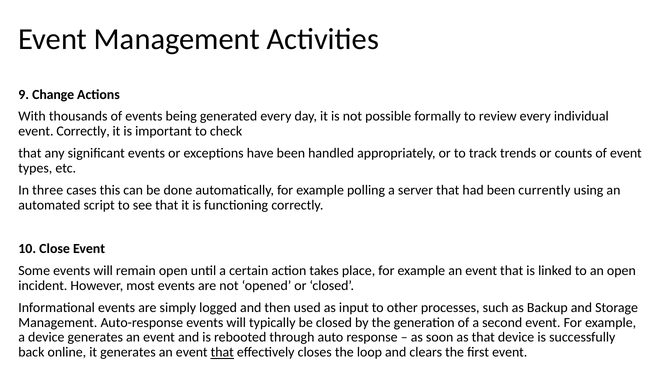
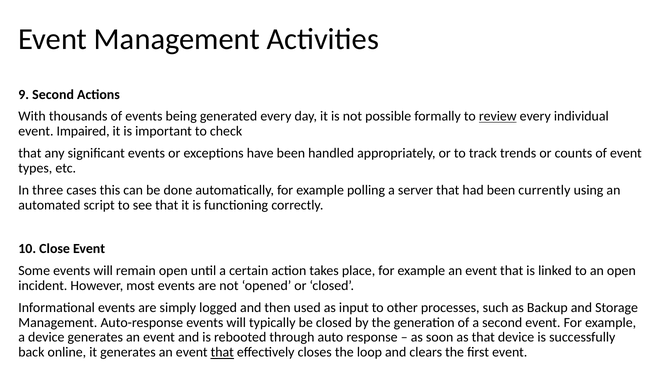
9 Change: Change -> Second (53, 94)
review underline: none -> present (498, 116)
event Correctly: Correctly -> Impaired (83, 131)
